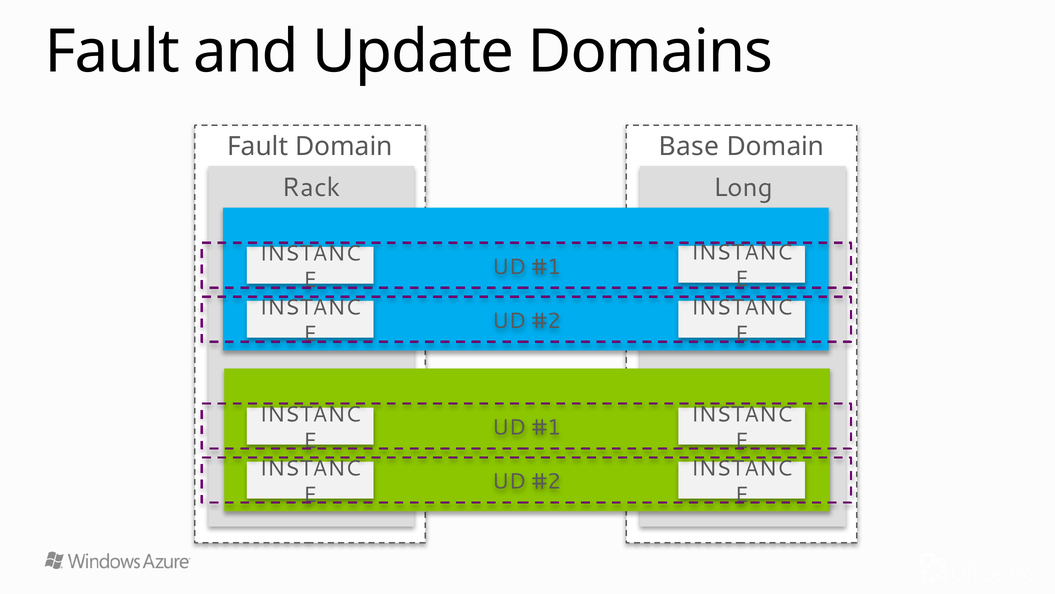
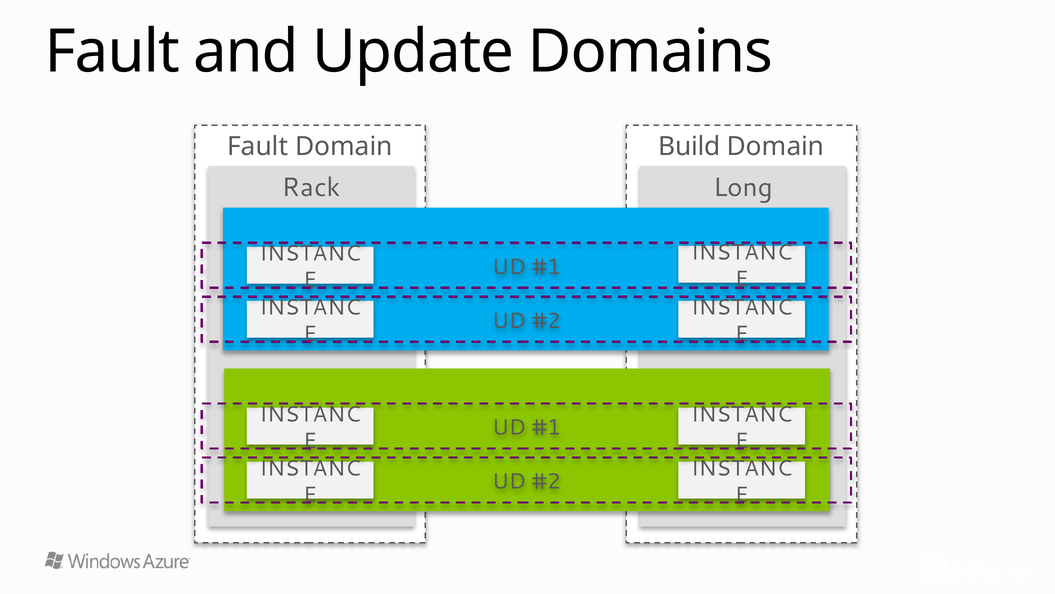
Base: Base -> Build (689, 147)
